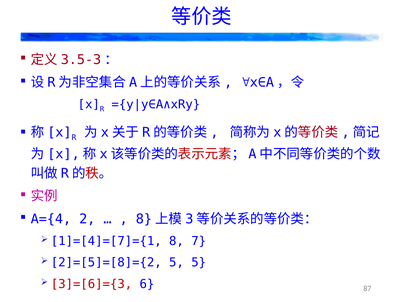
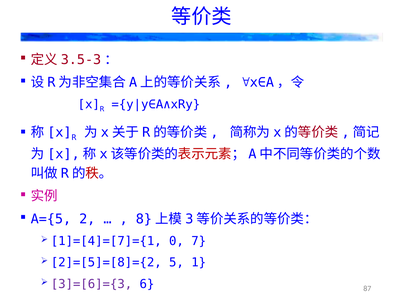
A={4: A={4 -> A={5 (51, 219)
8: 8 -> 0 (176, 241)
5 5: 5 -> 1 (199, 263)
3]=[6]={3 colour: red -> purple (92, 284)
